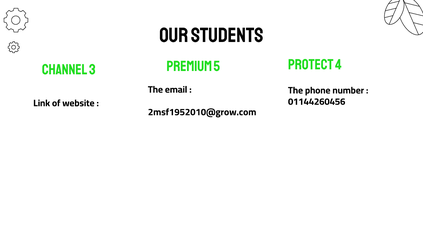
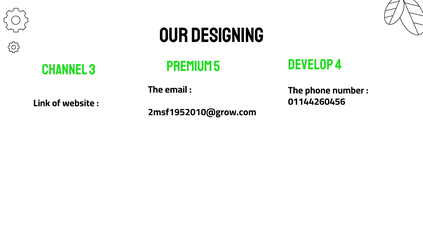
students: students -> designing (227, 35)
Protect: Protect -> Develop (311, 65)
